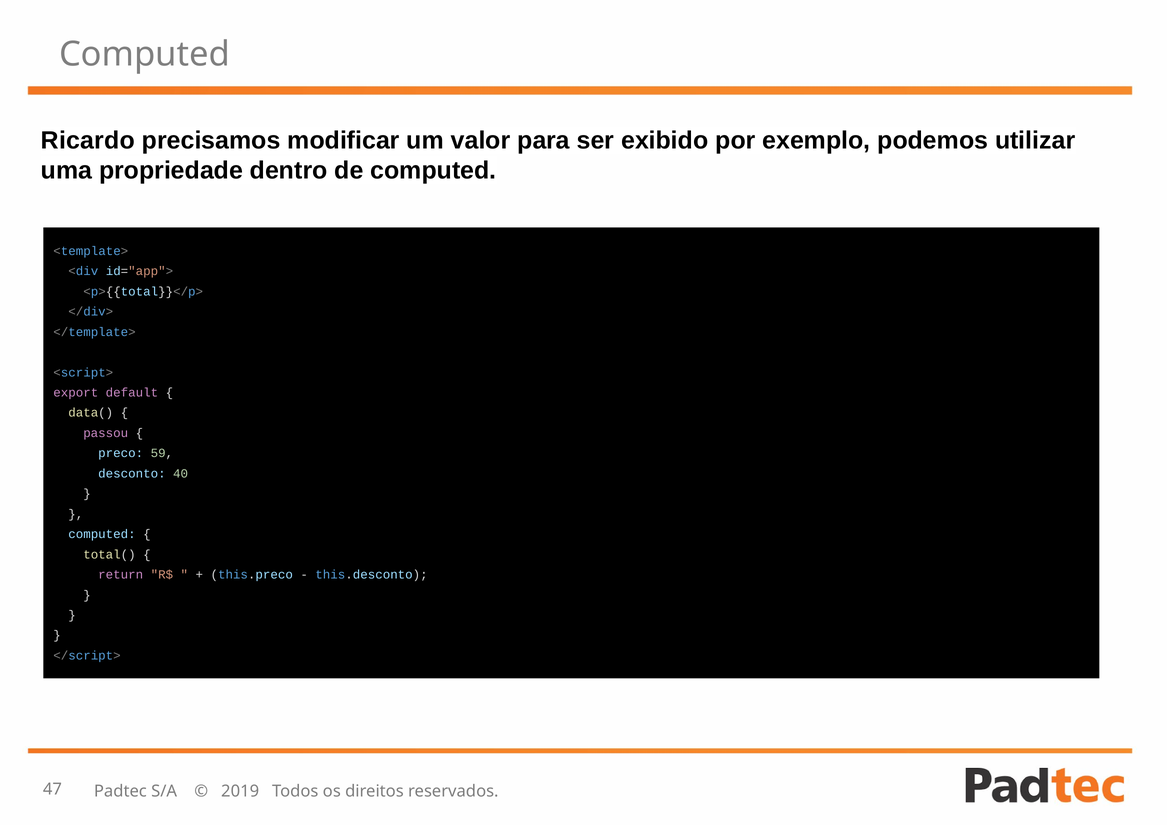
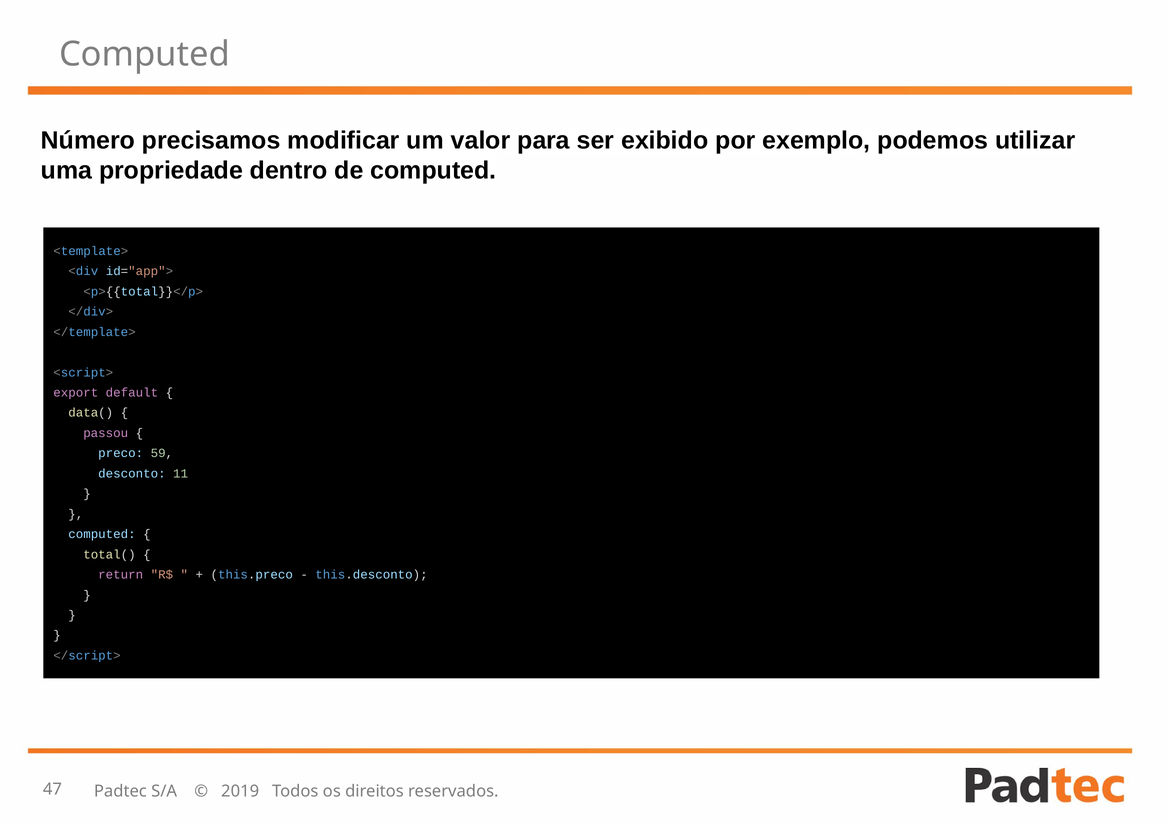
Ricardo: Ricardo -> Número (88, 141)
40: 40 -> 11 (181, 474)
